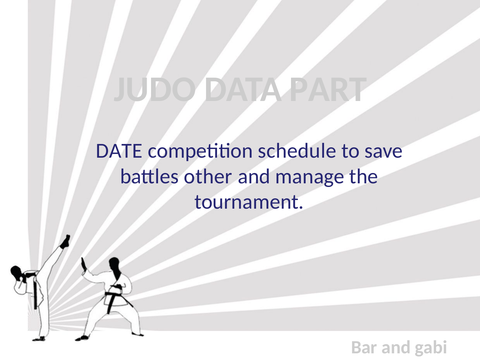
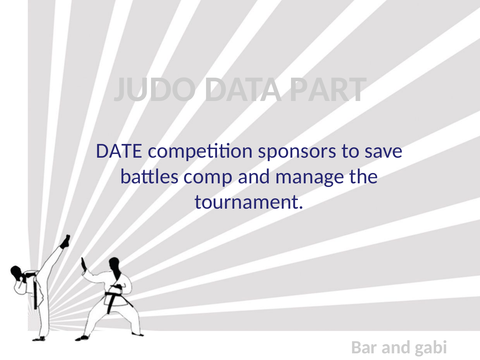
schedule: schedule -> sponsors (297, 151)
other: other -> comp (208, 176)
